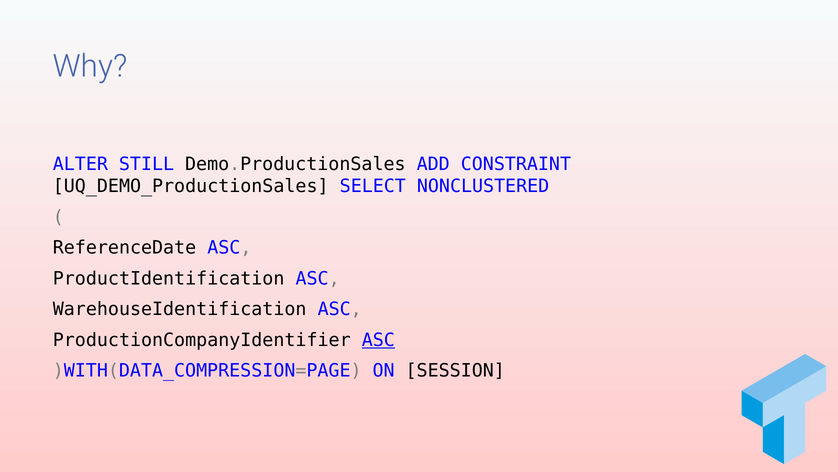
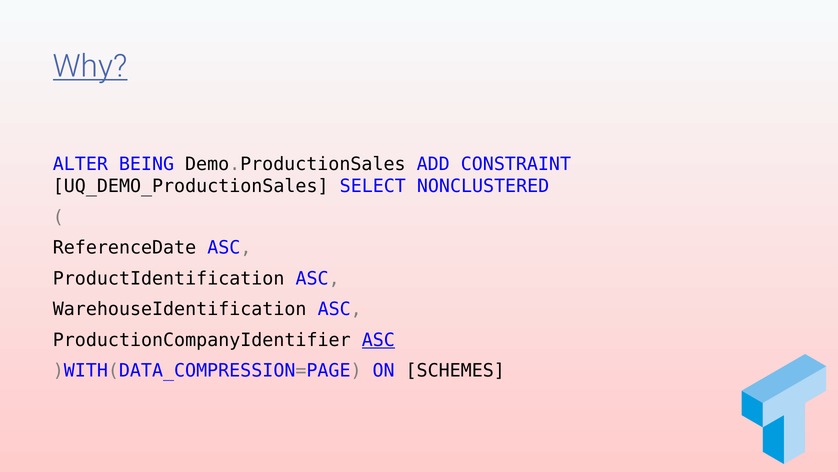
Why underline: none -> present (90, 66)
STILL: STILL -> BEING (147, 164)
SESSION: SESSION -> SCHEMES (455, 370)
